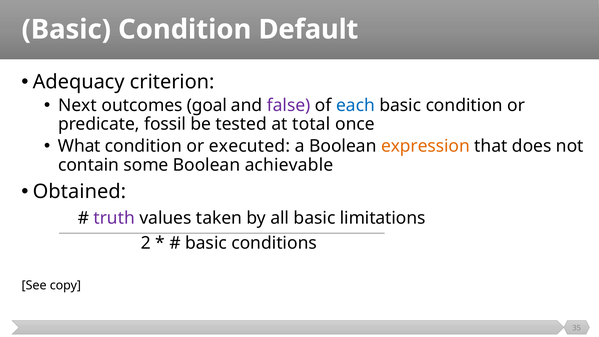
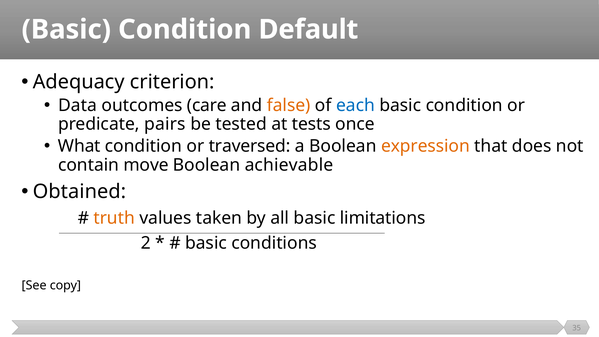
Next: Next -> Data (78, 105)
goal: goal -> care (207, 105)
false colour: purple -> orange (289, 105)
fossil: fossil -> pairs (165, 124)
total: total -> tests (311, 124)
executed: executed -> traversed (250, 146)
some: some -> move (146, 165)
truth colour: purple -> orange (114, 218)
